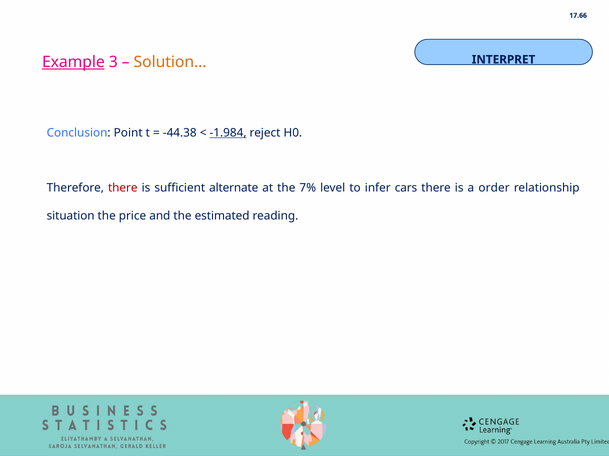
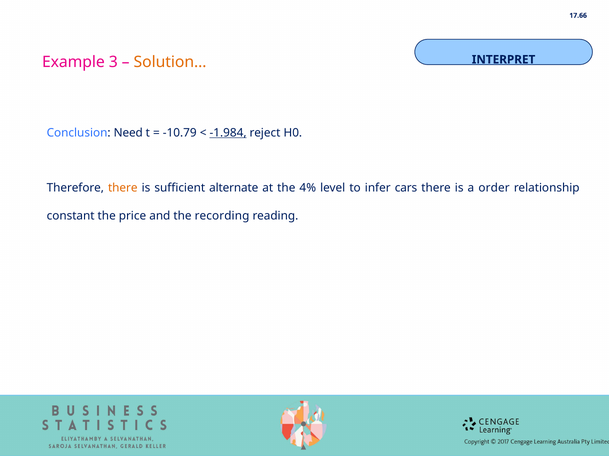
Example underline: present -> none (73, 62)
Point: Point -> Need (128, 133)
-44.38: -44.38 -> -10.79 (180, 133)
there colour: red -> orange (123, 188)
7%: 7% -> 4% (308, 188)
situation: situation -> constant (71, 216)
estimated: estimated -> recording (222, 216)
